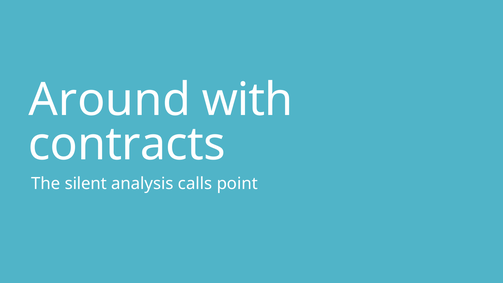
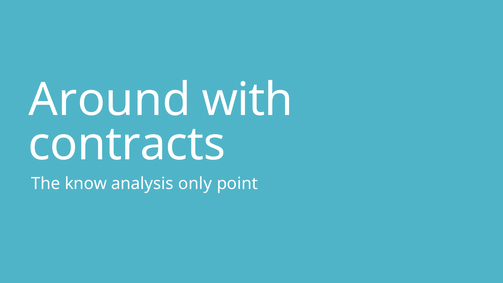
silent: silent -> know (86, 184)
calls: calls -> only (195, 184)
